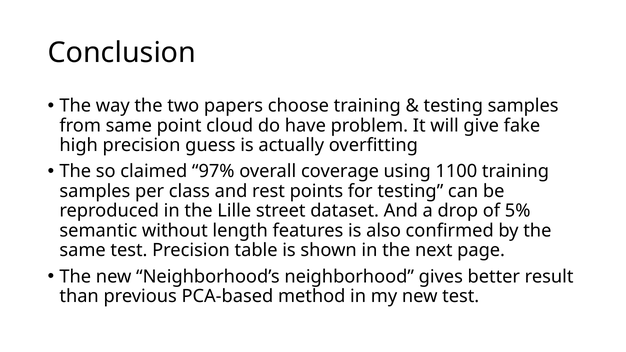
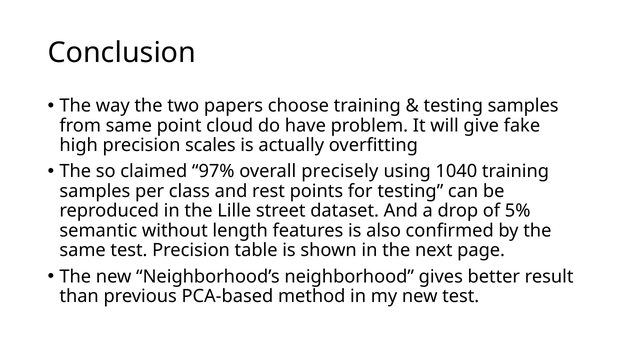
guess: guess -> scales (210, 145)
coverage: coverage -> precisely (340, 172)
1100: 1100 -> 1040 (456, 172)
